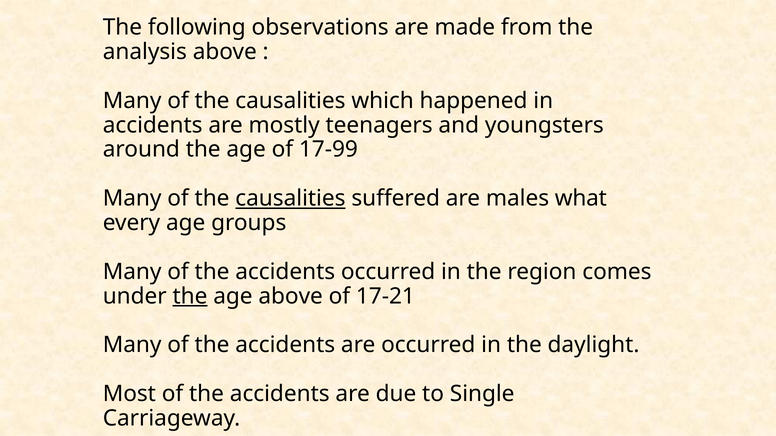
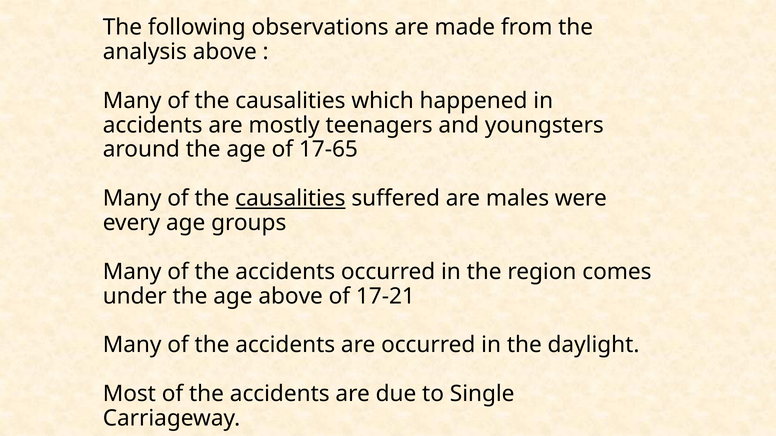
17-99: 17-99 -> 17-65 (328, 150)
what: what -> were (581, 199)
the underline: present -> none (190, 296)
